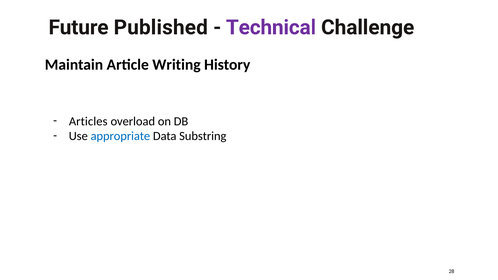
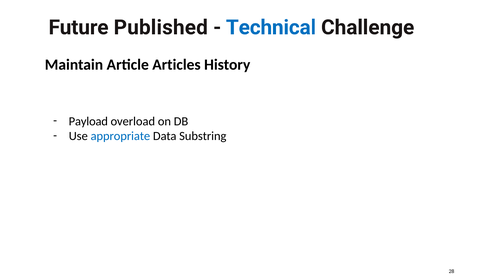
Technical colour: purple -> blue (271, 27)
Writing: Writing -> Articles (176, 65)
Articles: Articles -> Payload (88, 121)
